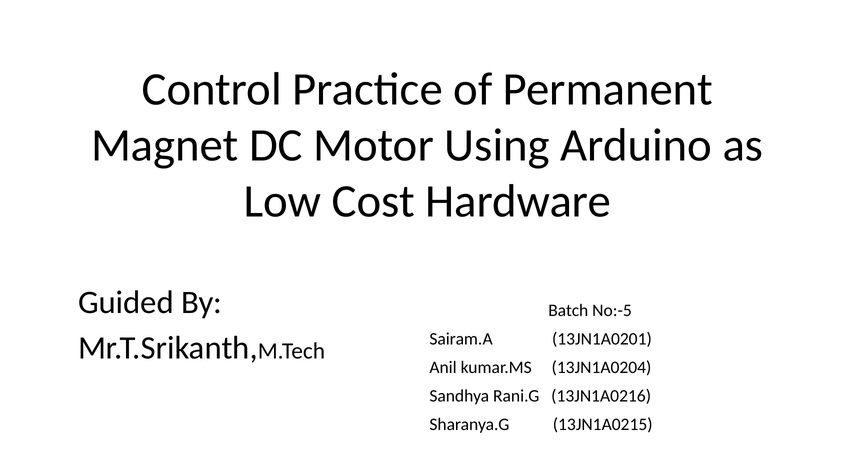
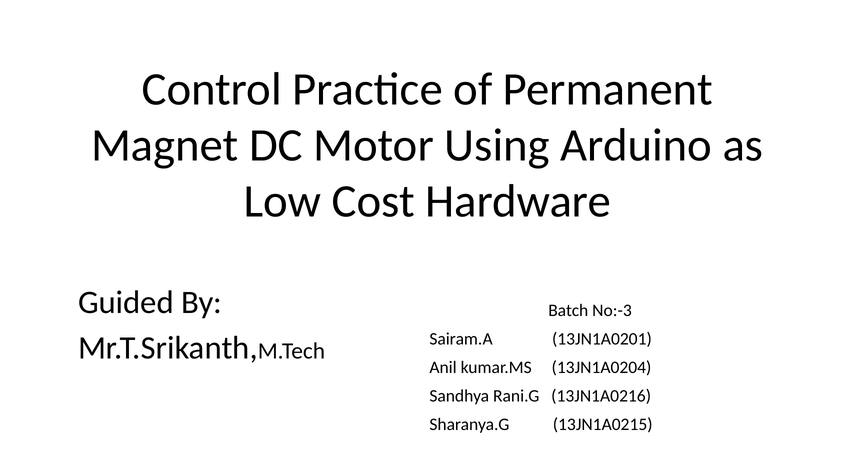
No:-5: No:-5 -> No:-3 (612, 311)
